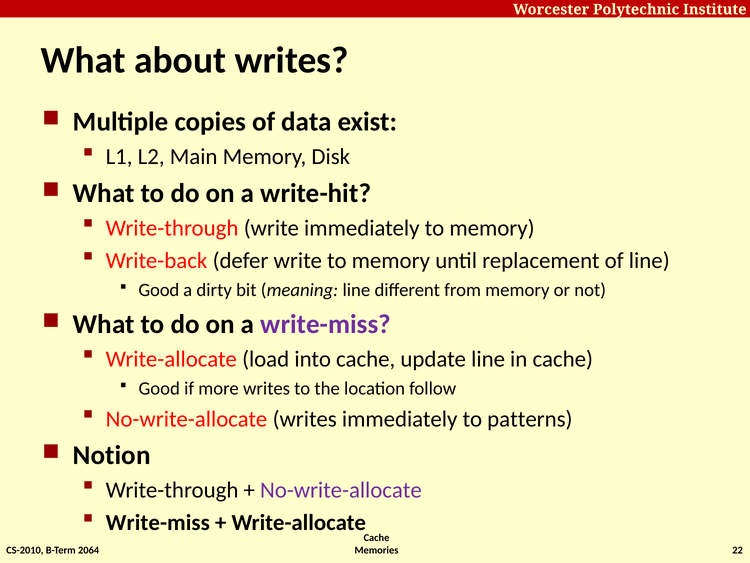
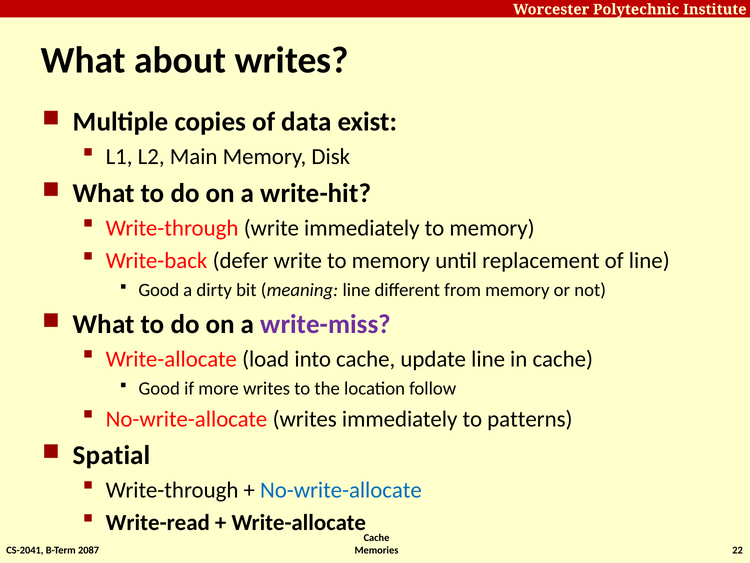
Notion: Notion -> Spatial (112, 455)
No-write-allocate colour: purple -> blue (341, 490)
Write-miss: Write-miss -> Write-read (158, 522)
CS-2010: CS-2010 -> CS-2041 (25, 550)
2064: 2064 -> 2087 (89, 550)
